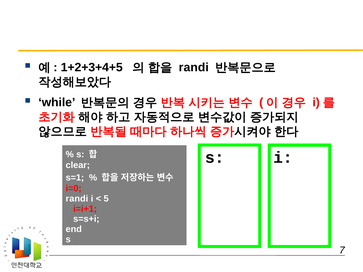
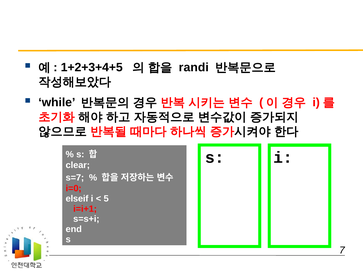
s=1: s=1 -> s=7 (75, 178)
randi: randi -> elseif (77, 199)
